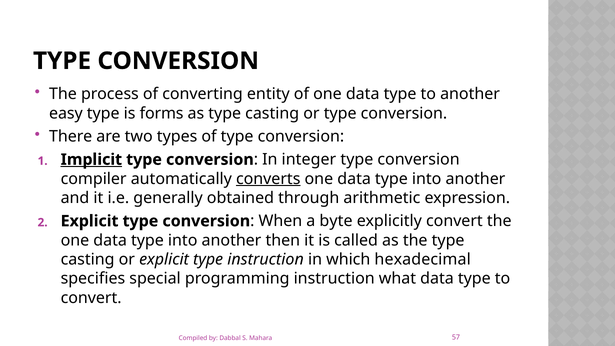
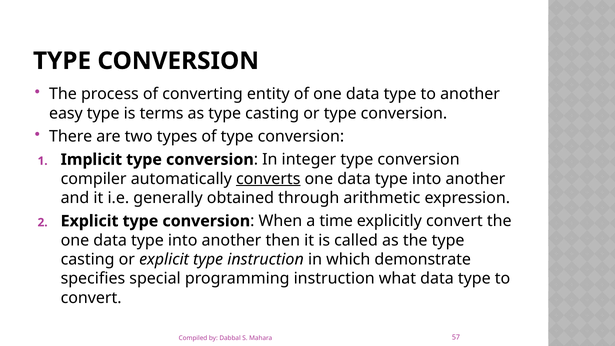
forms: forms -> terms (162, 113)
Implicit underline: present -> none (91, 160)
byte: byte -> time (336, 221)
hexadecimal: hexadecimal -> demonstrate (423, 259)
